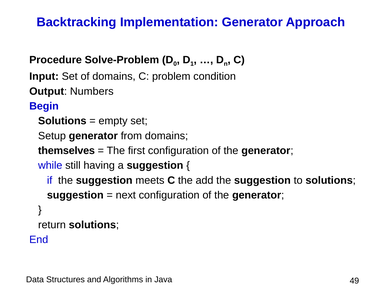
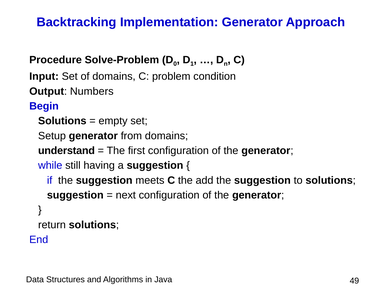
themselves: themselves -> understand (66, 151)
